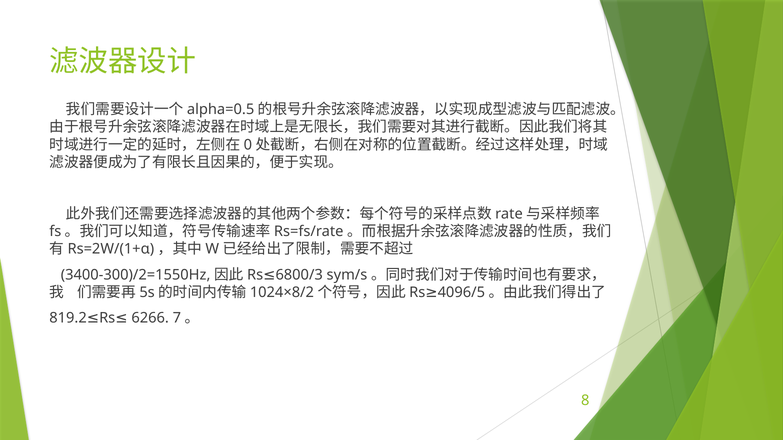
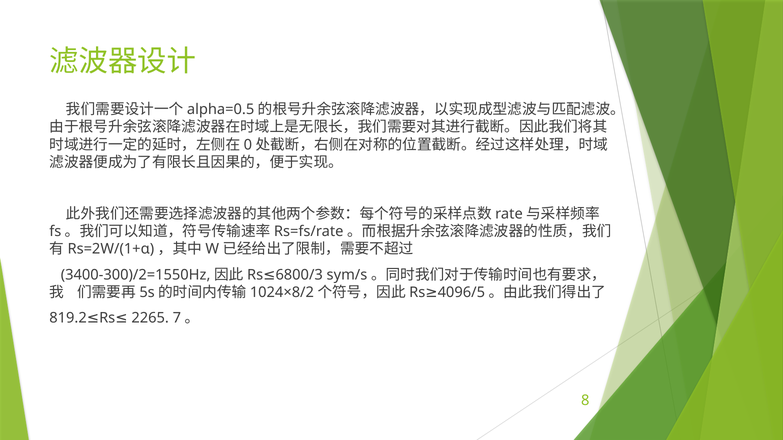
6266: 6266 -> 2265 (150, 318)
